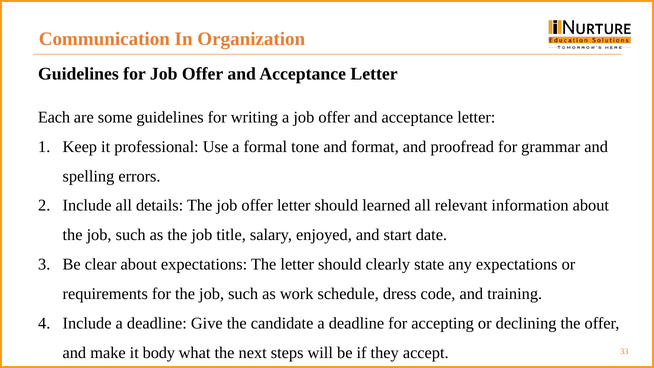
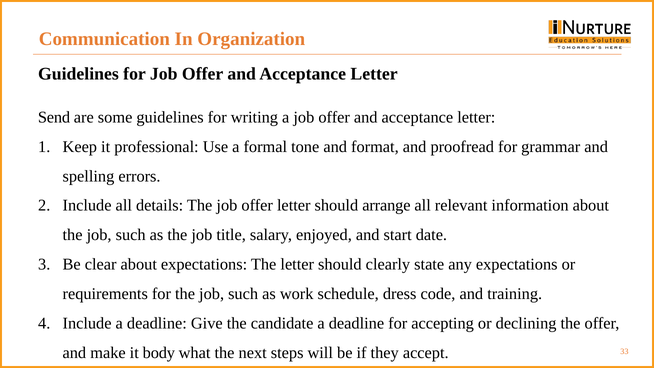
Each: Each -> Send (54, 117)
learned: learned -> arrange (386, 206)
